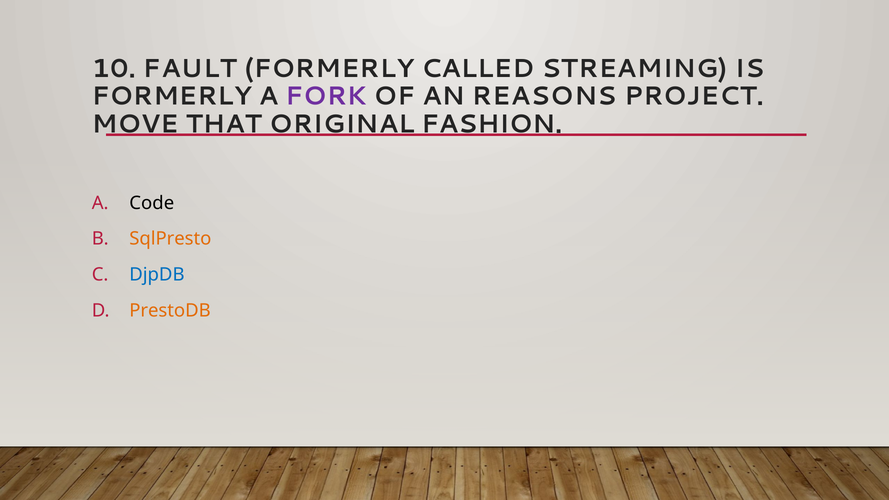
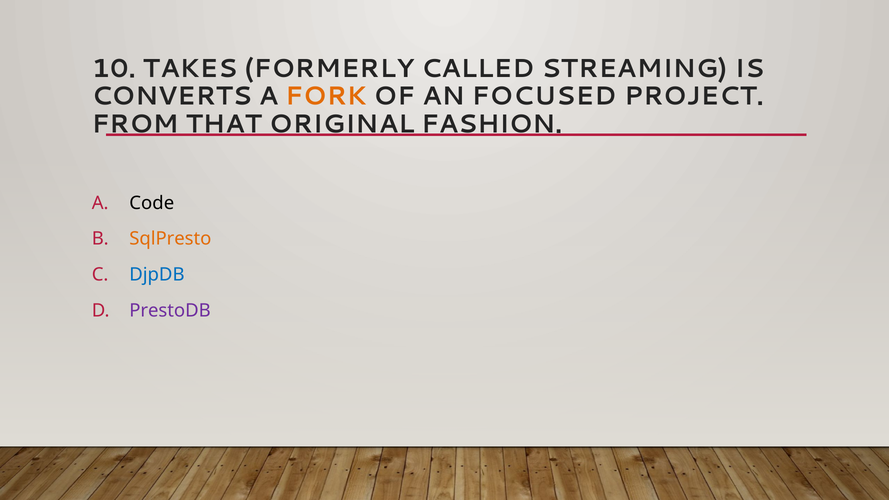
FAULT: FAULT -> TAKES (190, 68)
FORMERLY: FORMERLY -> CONVERTS (172, 96)
FORK colour: purple -> orange (326, 96)
REASONS: REASONS -> FOCUSED (544, 96)
MOVE: MOVE -> FROM (135, 124)
PrestoDB colour: orange -> purple (170, 311)
